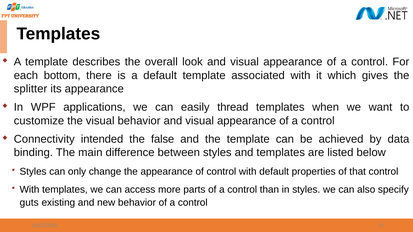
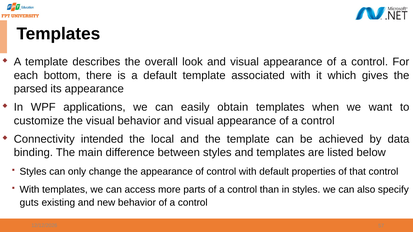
splitter: splitter -> parsed (31, 89)
thread: thread -> obtain (233, 107)
false: false -> local (163, 139)
